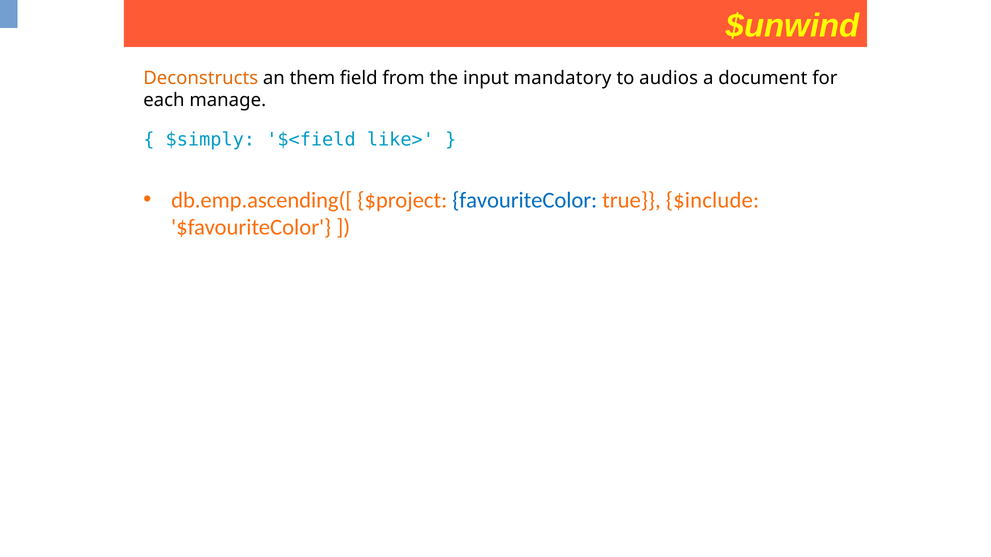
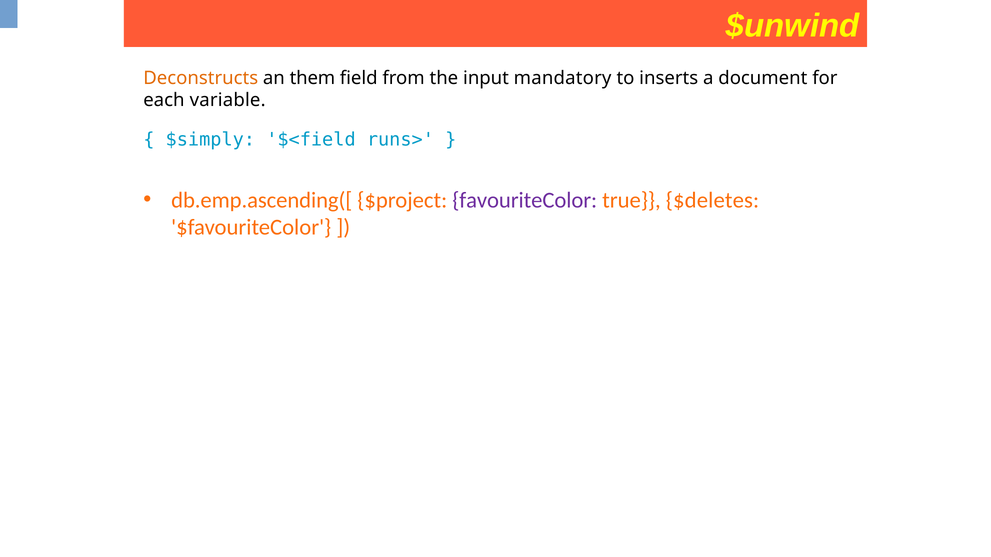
audios: audios -> inserts (669, 78)
manage: manage -> variable (228, 100)
like>: like> -> runs> (400, 140)
favouriteColor colour: blue -> purple (525, 200)
$include: $include -> $deletes (713, 200)
